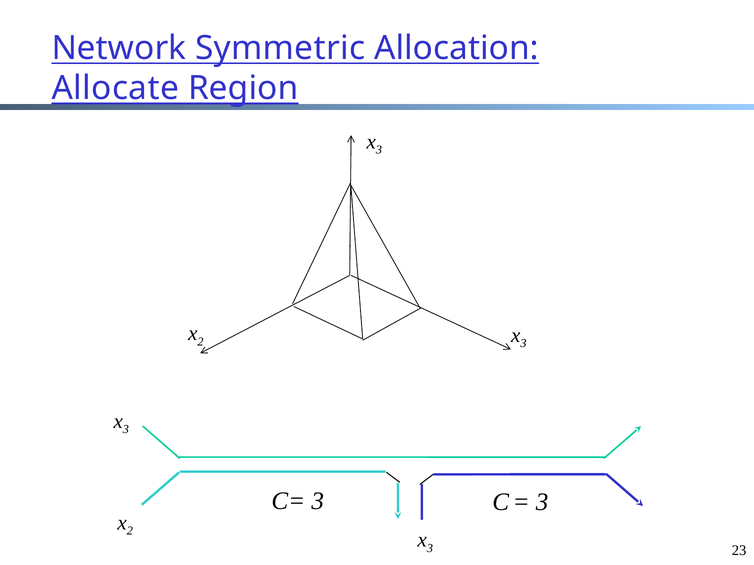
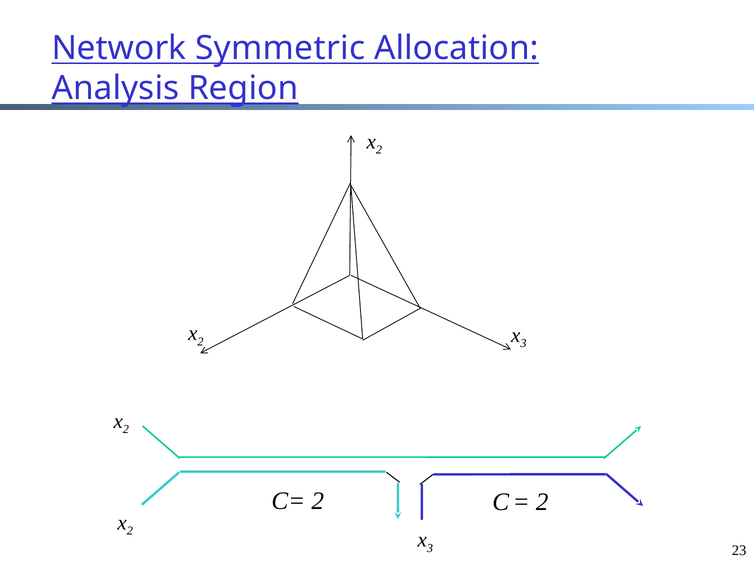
Allocate: Allocate -> Analysis (115, 88)
3: 3 -> 2 (379, 150)
3: 3 -> 2 (126, 430)
C= 3: 3 -> 2 (318, 501)
3: 3 -> 2 (542, 502)
